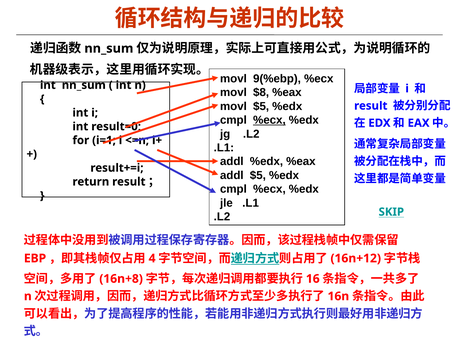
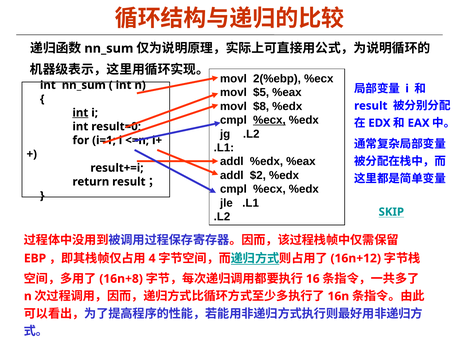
9(%ebp: 9(%ebp -> 2(%ebp (277, 79)
$8: $8 -> $5 (261, 92)
movl $5: $5 -> $8 (261, 106)
int underline: none -> present (80, 112)
addl $5: $5 -> $2 (258, 175)
